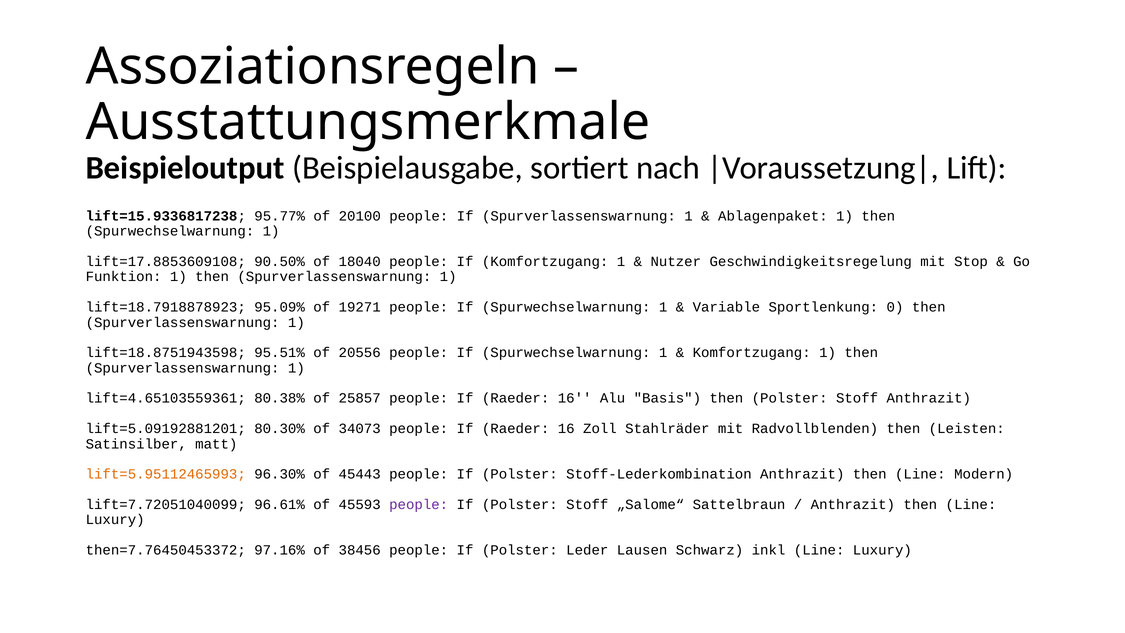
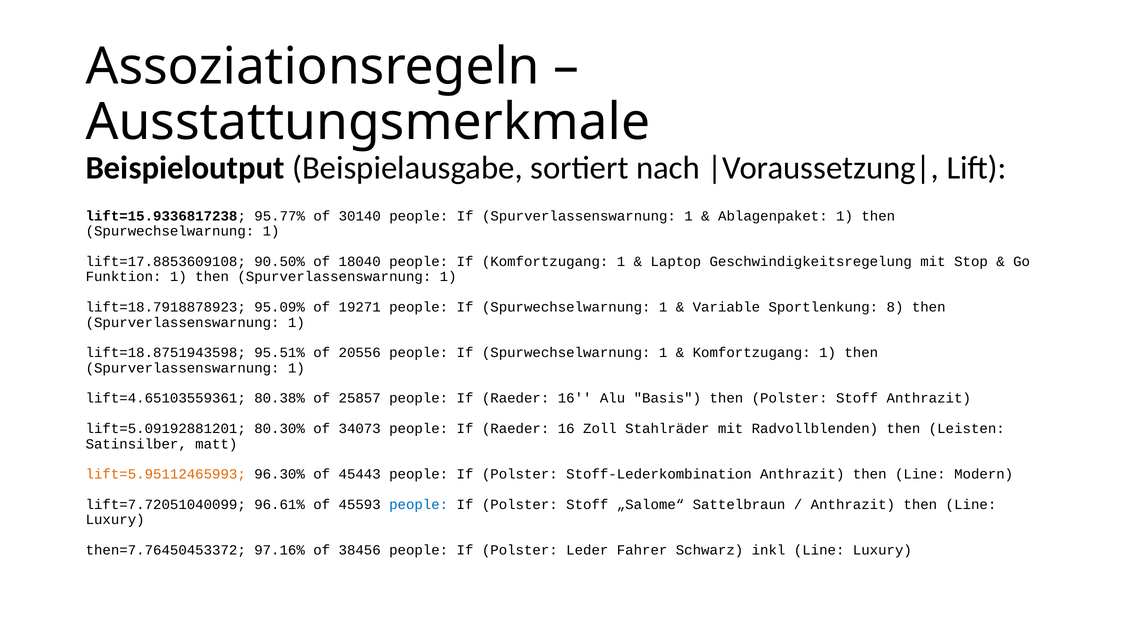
20100: 20100 -> 30140 (360, 216)
Nutzer: Nutzer -> Laptop (676, 262)
0: 0 -> 8 (895, 307)
people colour: purple -> blue (419, 504)
Lausen: Lausen -> Fahrer (642, 550)
